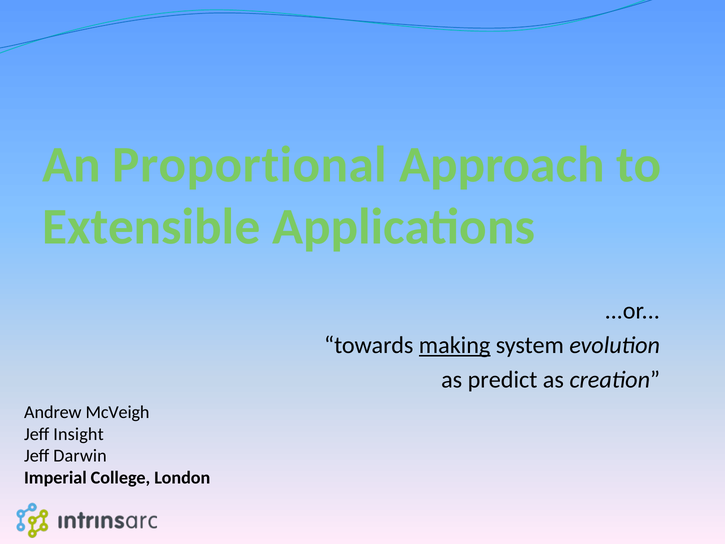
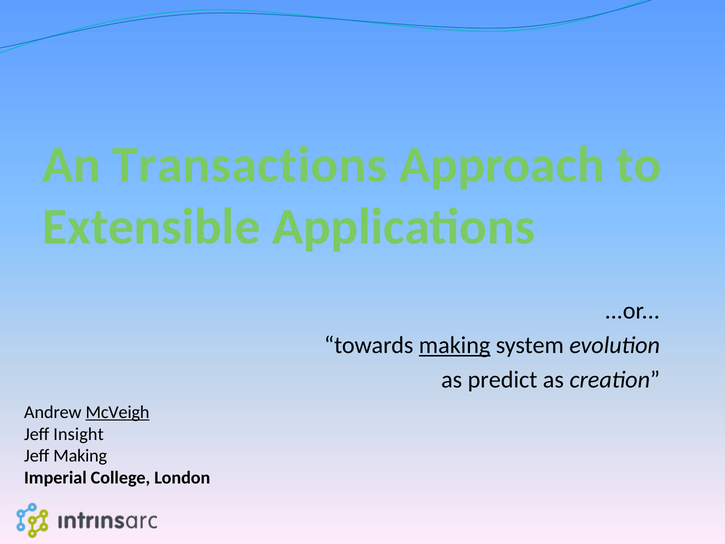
Proportional: Proportional -> Transactions (250, 165)
McVeigh underline: none -> present (118, 412)
Jeff Darwin: Darwin -> Making (80, 456)
